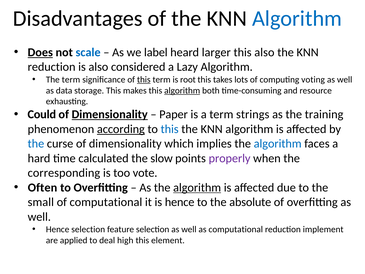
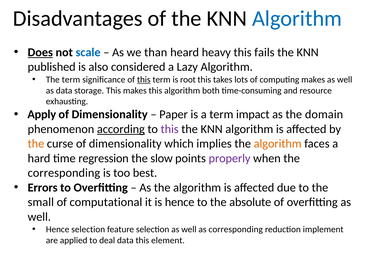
label: label -> than (156, 52)
larger: larger -> heavy (216, 52)
this also: also -> fails (264, 52)
reduction: reduction -> published (52, 67)
computing voting: voting -> makes (313, 79)
algorithm underline: present -> none (182, 90)
Could: Could -> Apply (42, 114)
Dimensionality underline: present -> none (110, 114)
strings: strings -> impact (253, 114)
training: training -> domain (324, 114)
this colour: blue -> purple (170, 129)
the colour: blue -> orange (36, 144)
algorithm colour: blue -> orange (278, 144)
calculated: calculated -> regression (104, 158)
vote: vote -> best (145, 173)
Often: Often -> Errors (43, 187)
algorithm underline: present -> none (197, 187)
as computational: computational -> corresponding (236, 229)
deal high: high -> data (125, 240)
